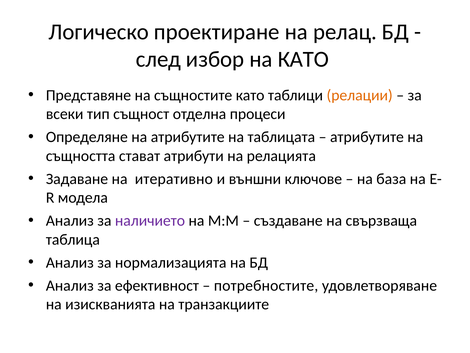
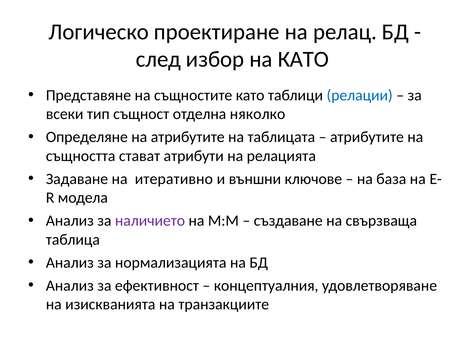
релации colour: orange -> blue (360, 95)
процеси: процеси -> няколко (258, 114)
потребностите: потребностите -> концептуалния (266, 285)
